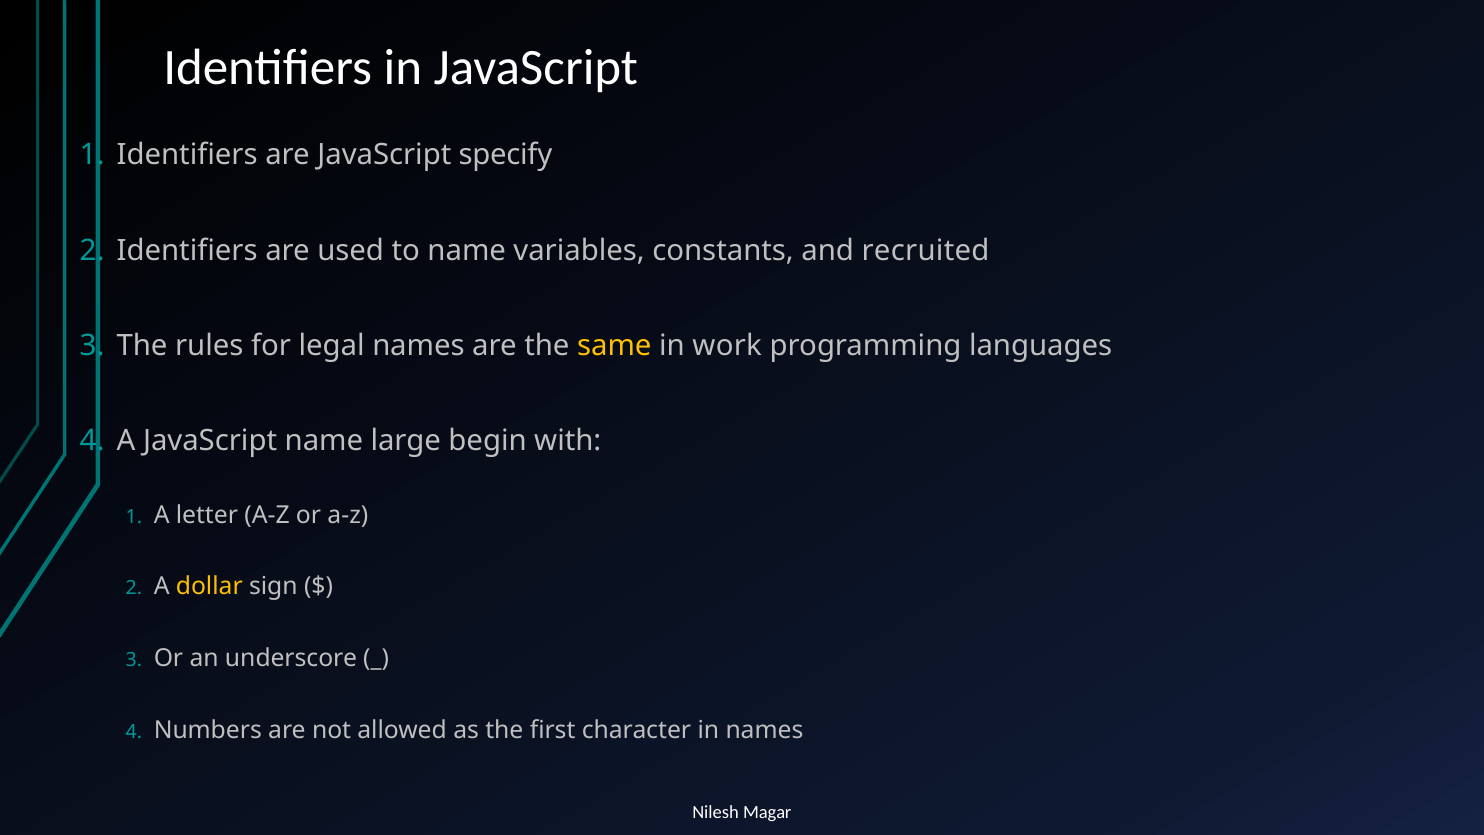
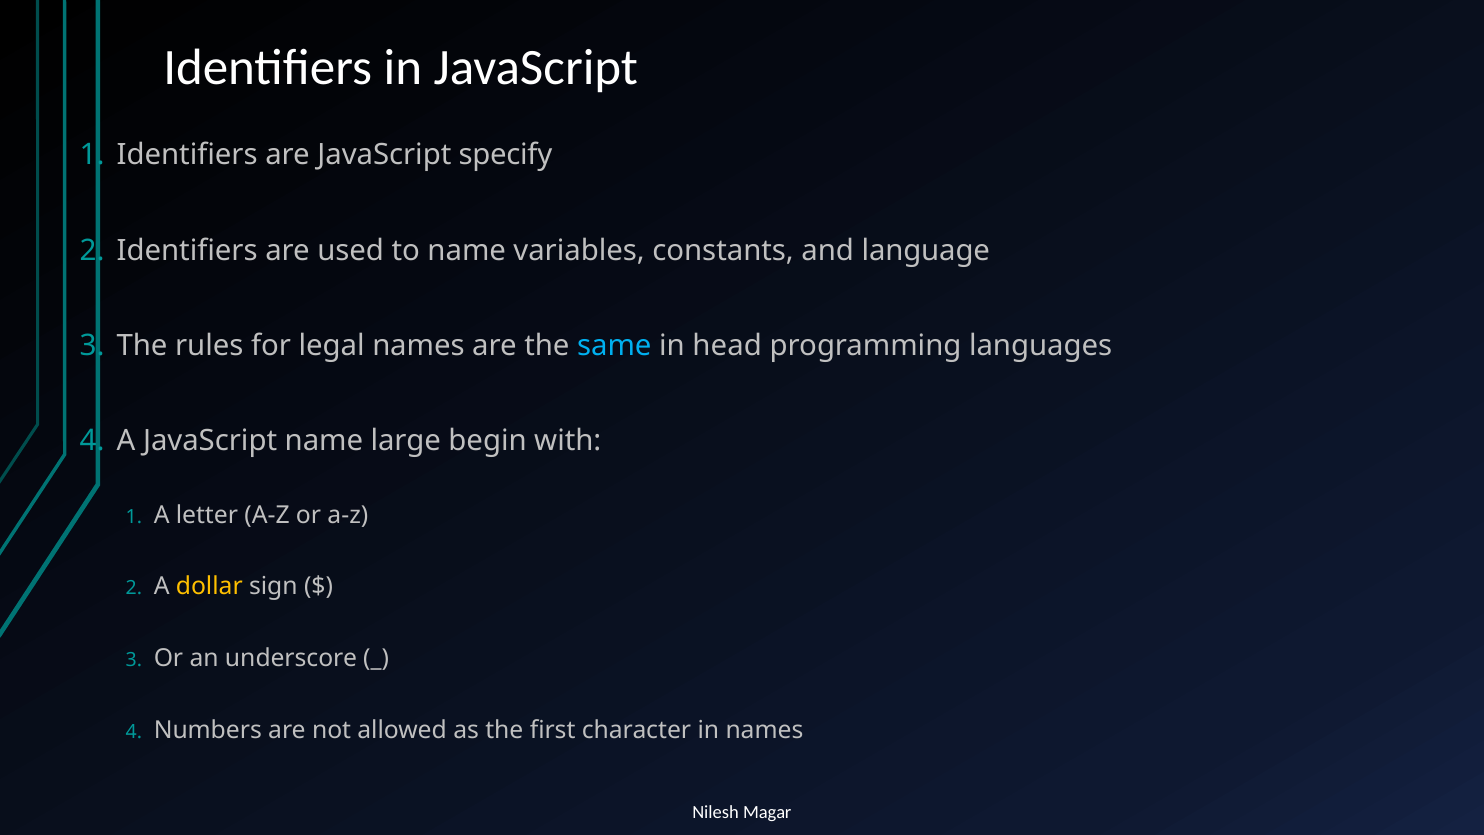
recruited: recruited -> language (926, 250)
same colour: yellow -> light blue (614, 346)
work: work -> head (727, 346)
